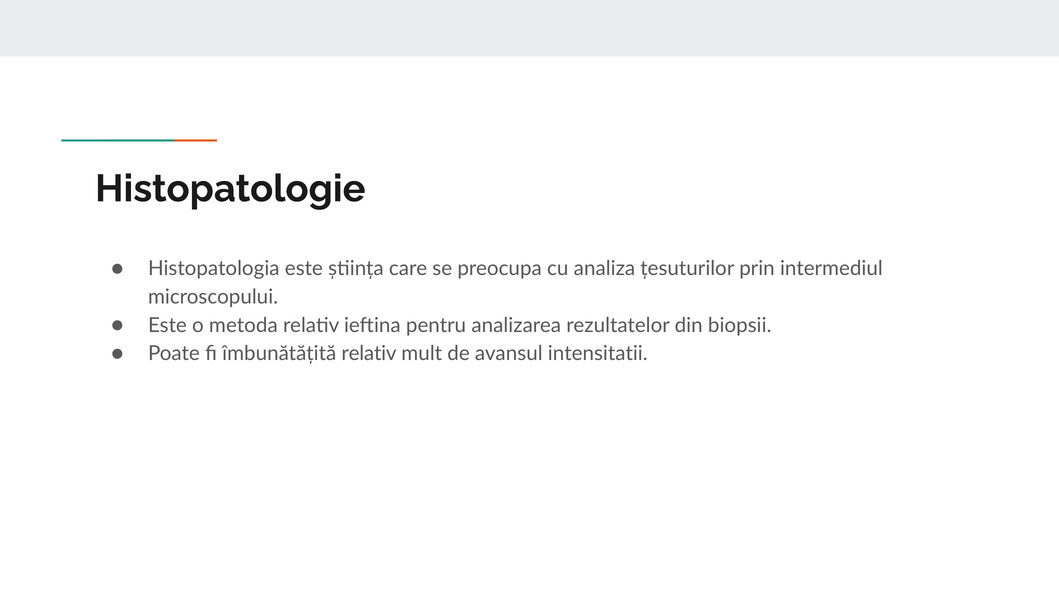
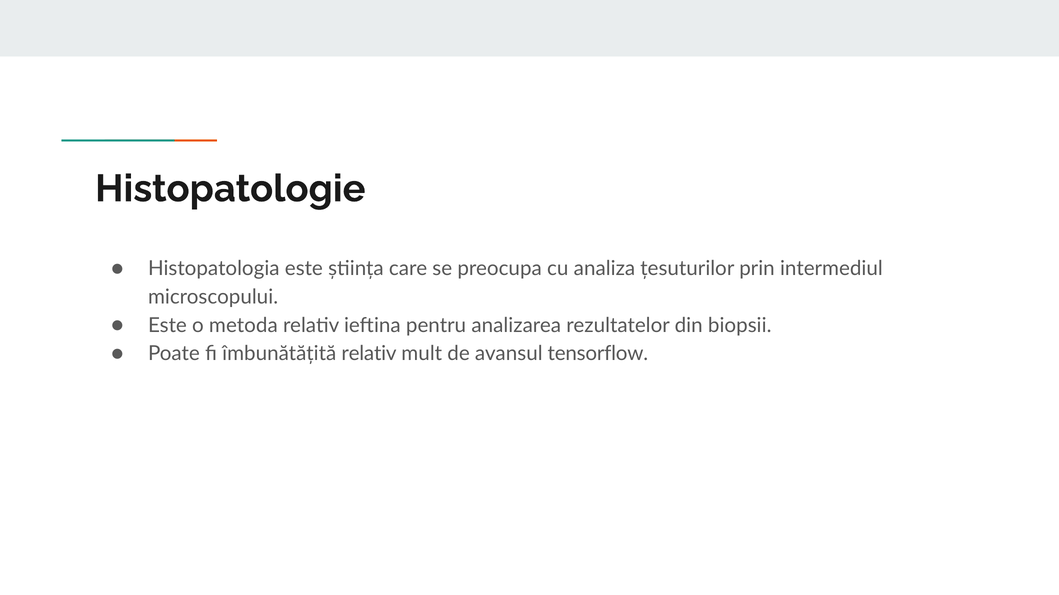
intensitatii: intensitatii -> tensorflow (598, 354)
